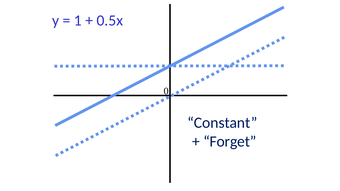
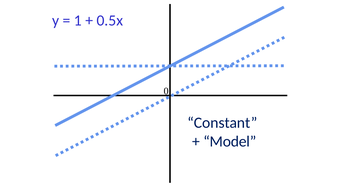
Forget: Forget -> Model (230, 142)
